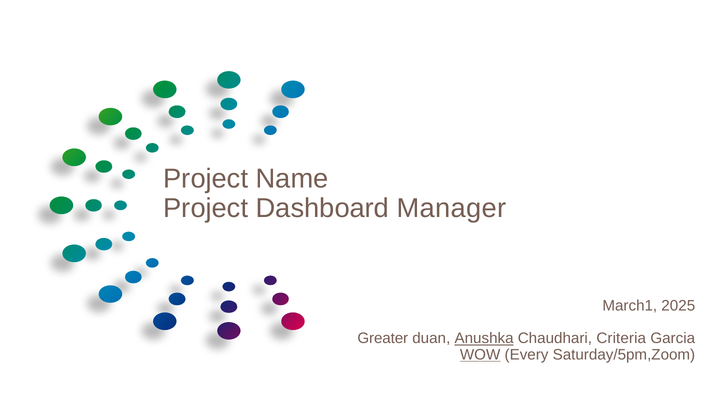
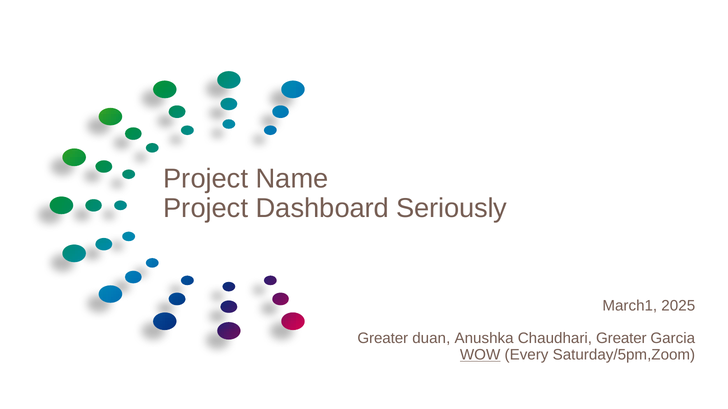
Manager: Manager -> Seriously (452, 208)
Anushka underline: present -> none (484, 339)
Chaudhari Criteria: Criteria -> Greater (621, 339)
